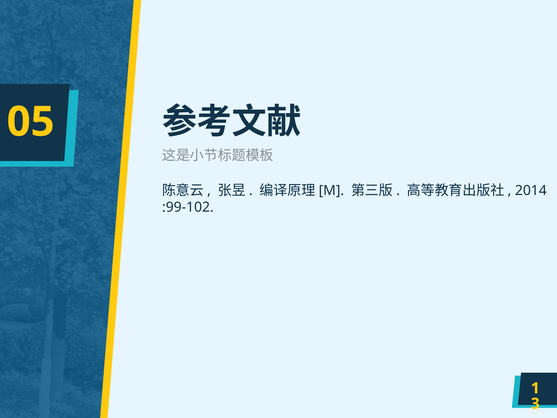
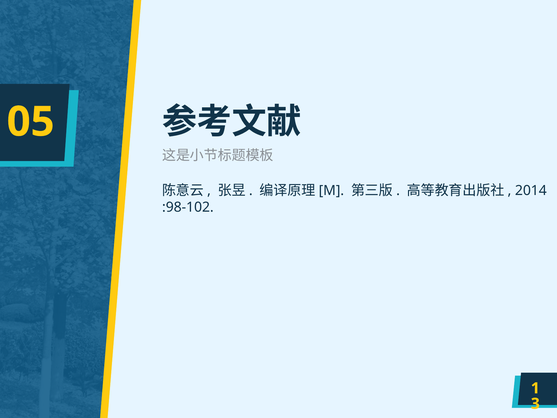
:99-102: :99-102 -> :98-102 (188, 207)
